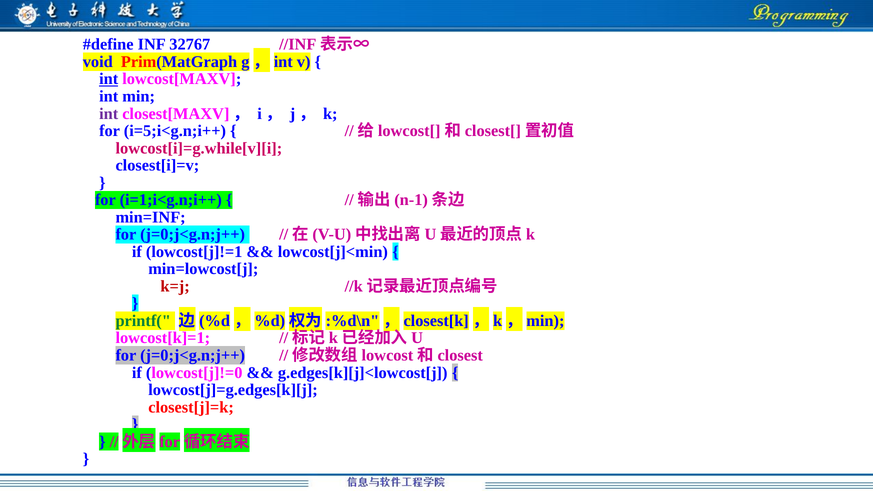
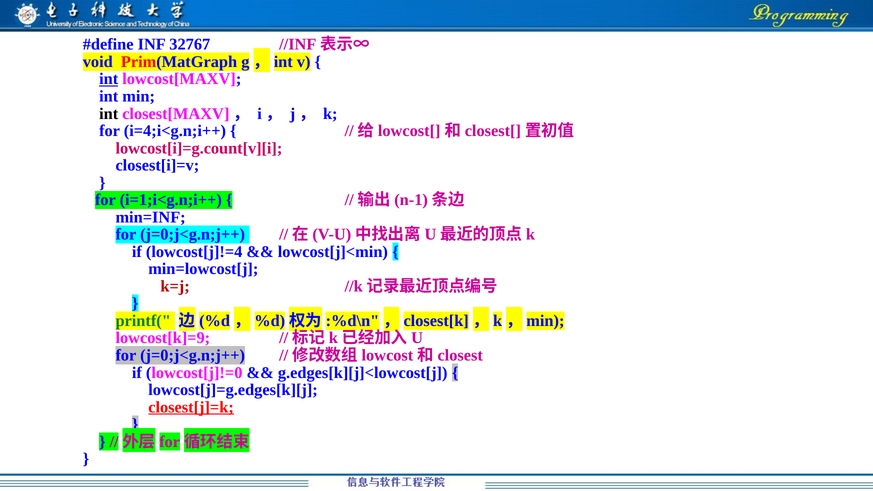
int colour: purple -> black (109, 114)
i=5;i<g.n;i++: i=5;i<g.n;i++ -> i=4;i<g.n;i++ (175, 131)
lowcost[i]=g.while[v][i: lowcost[i]=g.while[v][i -> lowcost[i]=g.count[v][i (199, 148)
lowcost[j]!=1: lowcost[j]!=1 -> lowcost[j]!=4 (194, 252)
lowcost[k]=1: lowcost[k]=1 -> lowcost[k]=9 (163, 338)
closest[j]=k underline: none -> present (191, 407)
